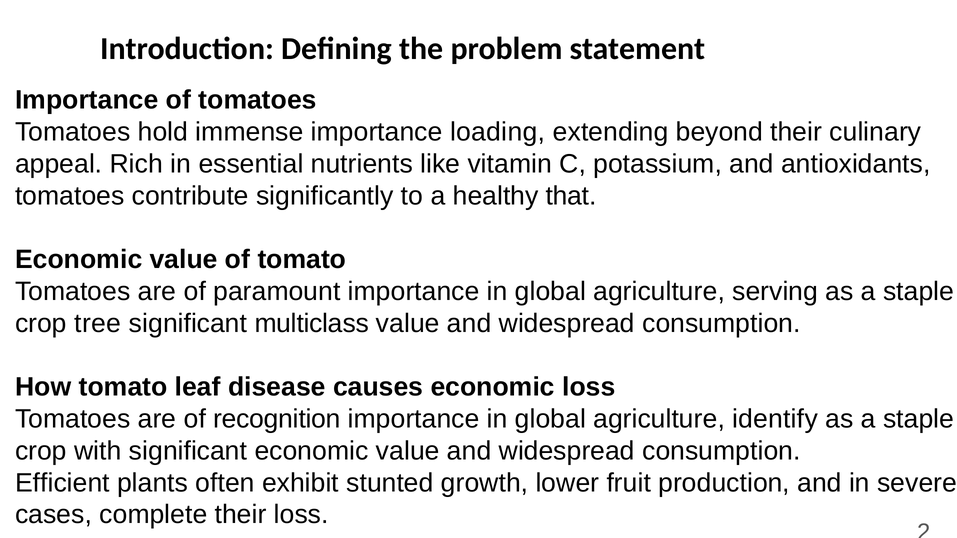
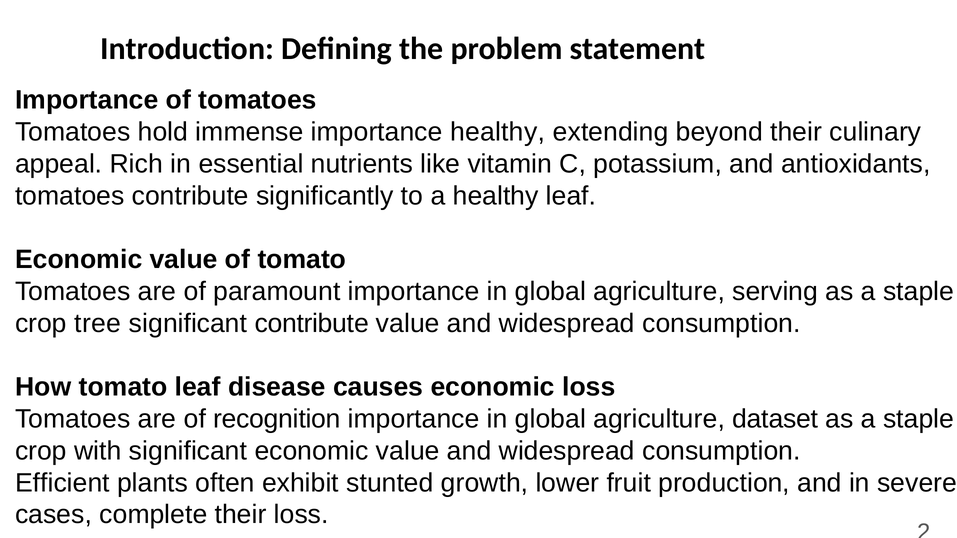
importance loading: loading -> healthy (498, 132)
healthy that: that -> leaf (571, 196)
significant multiclass: multiclass -> contribute (312, 324)
identify: identify -> dataset (775, 419)
